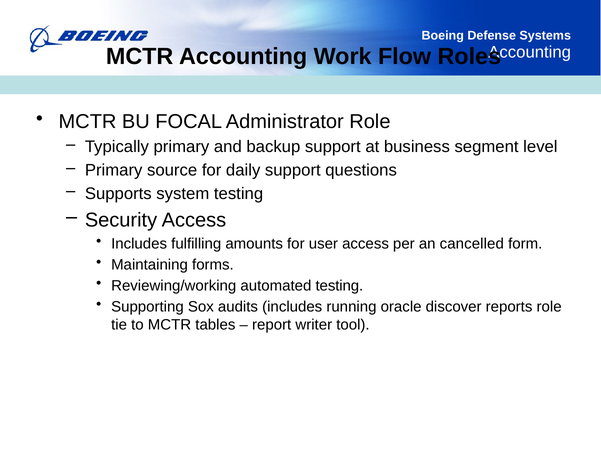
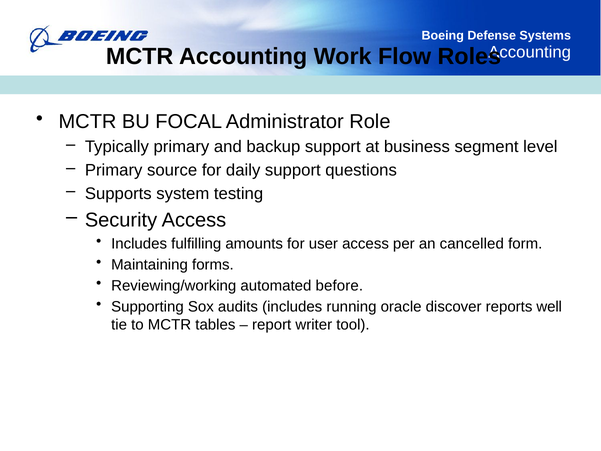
automated testing: testing -> before (339, 286)
reports role: role -> well (549, 307)
